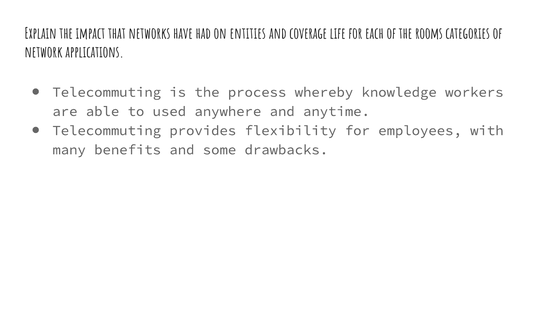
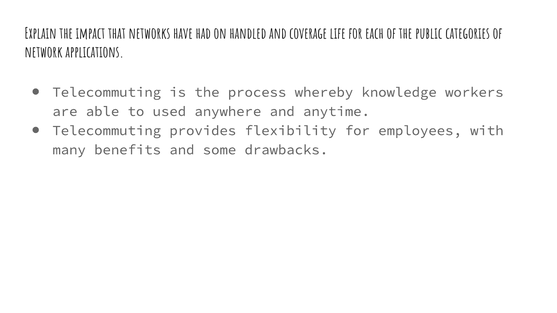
entities: entities -> handled (248, 34)
rooms: rooms -> public (429, 34)
